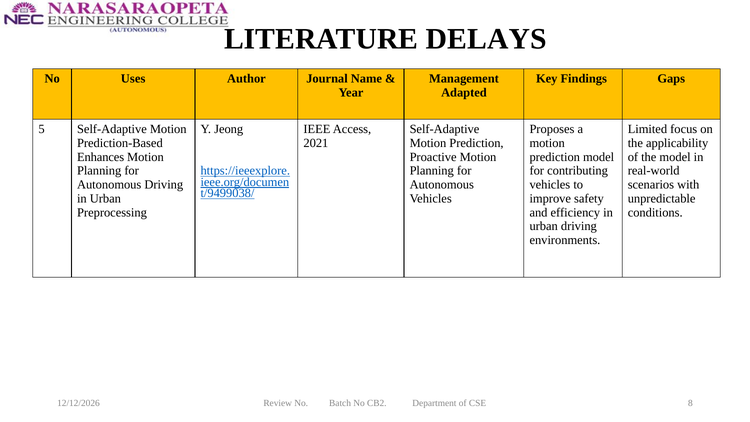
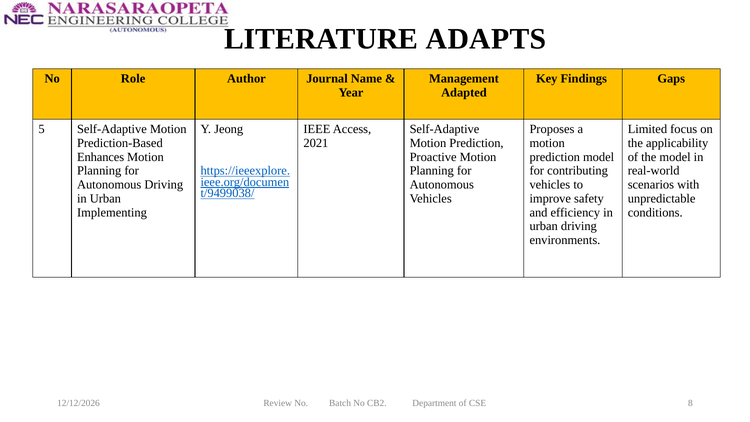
DELAYS: DELAYS -> ADAPTS (486, 39)
Uses: Uses -> Role (133, 79)
Preprocessing: Preprocessing -> Implementing (112, 212)
